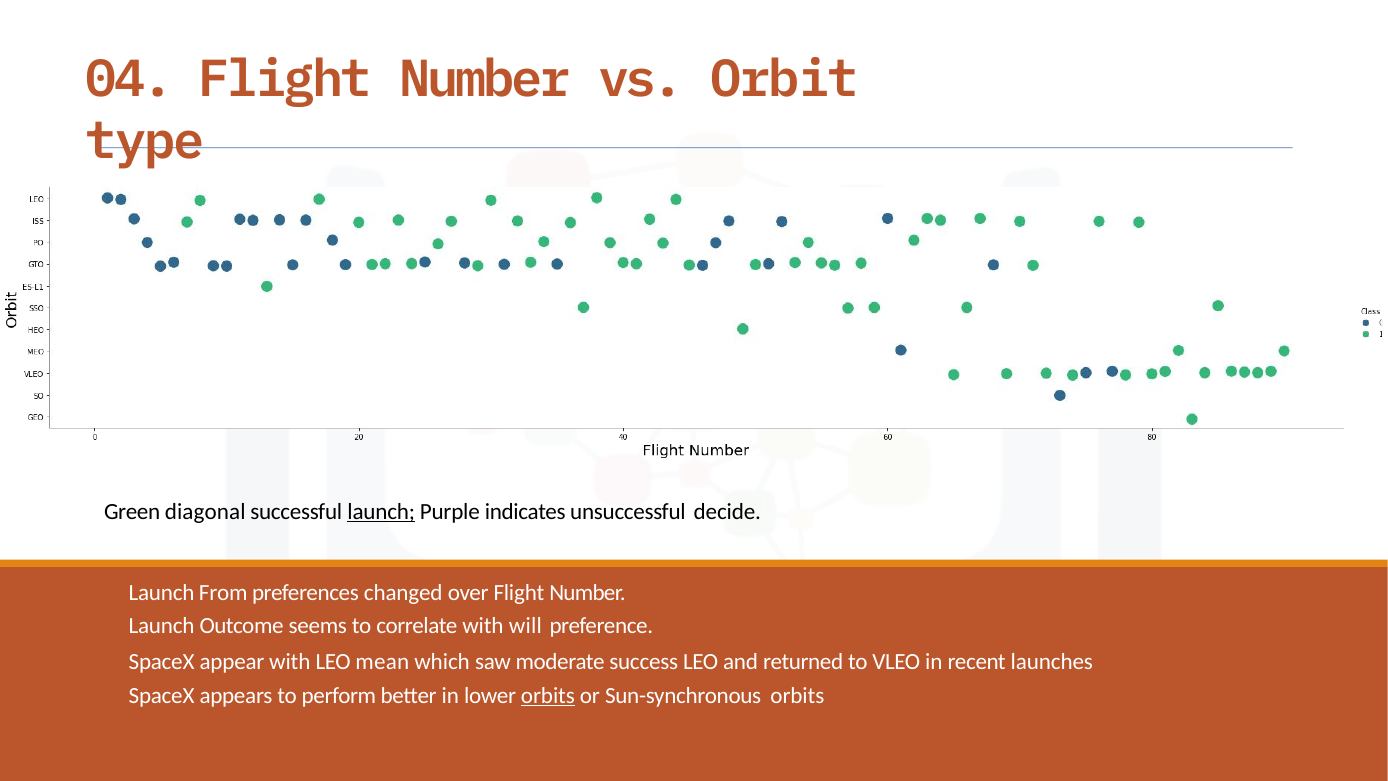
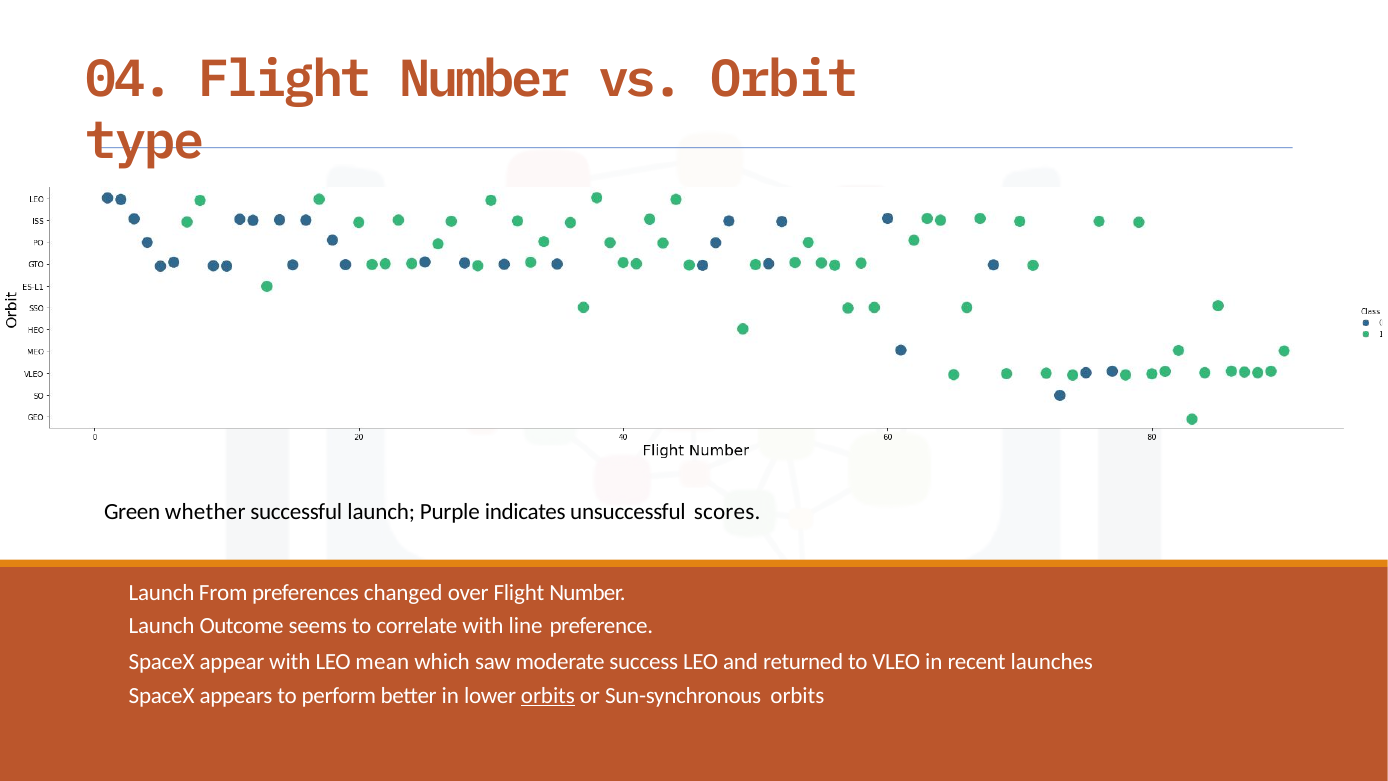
diagonal: diagonal -> whether (205, 512)
launch underline: present -> none (381, 512)
decide: decide -> scores (727, 512)
will: will -> line (526, 626)
